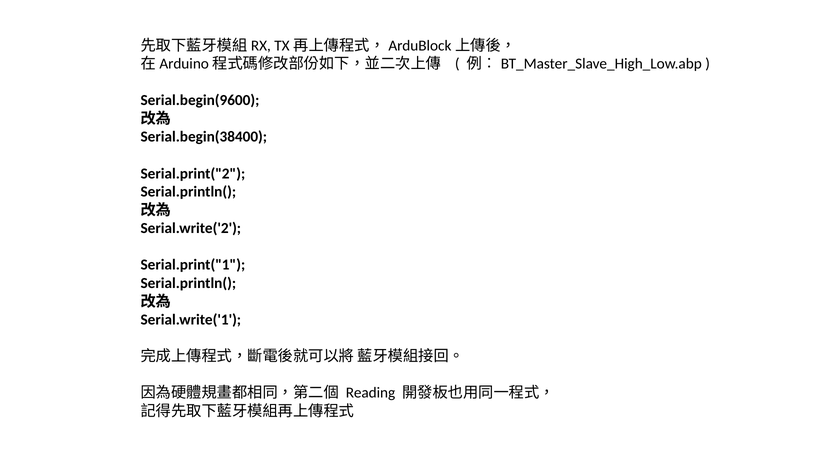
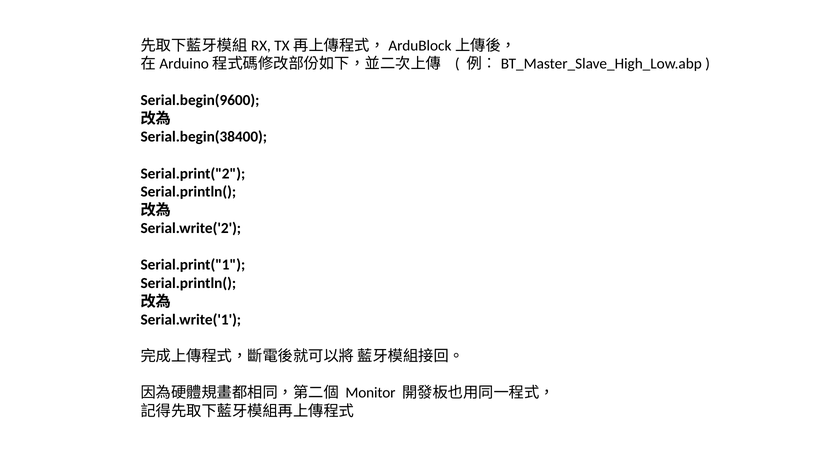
Reading: Reading -> Monitor (371, 393)
